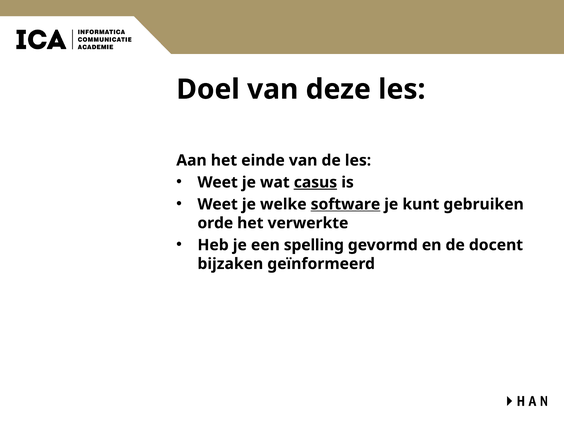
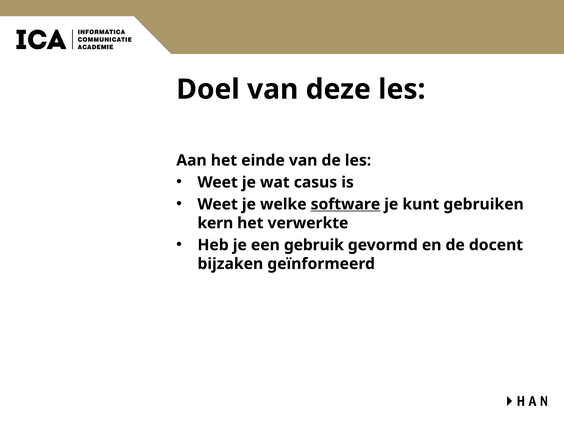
casus underline: present -> none (315, 182)
orde: orde -> kern (215, 223)
spelling: spelling -> gebruik (314, 245)
